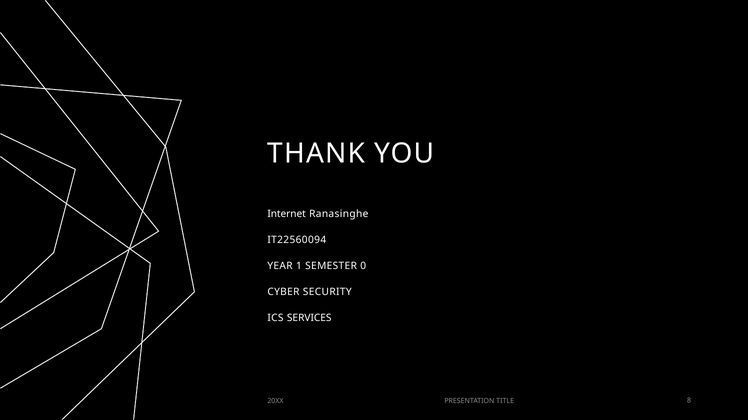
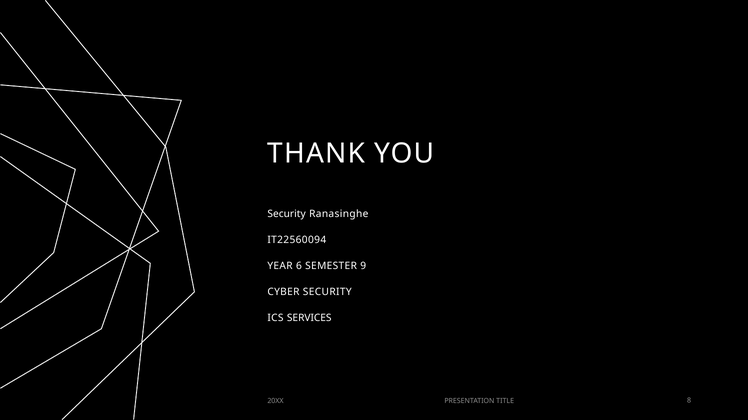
Internet: Internet -> Security (287, 214)
1: 1 -> 6 (299, 266)
0: 0 -> 9 (363, 266)
